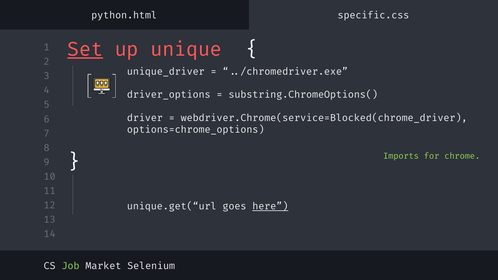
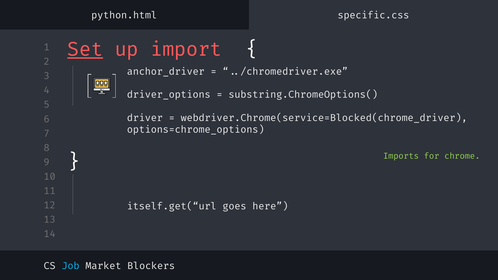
unique: unique -> import (186, 50)
unique_driver: unique_driver -> anchor_driver (166, 72)
unique.get(“url: unique.get(“url -> itself.get(“url (172, 206)
here underline: present -> none (270, 206)
Job colour: light green -> light blue (71, 266)
Selenium: Selenium -> Blockers (151, 266)
